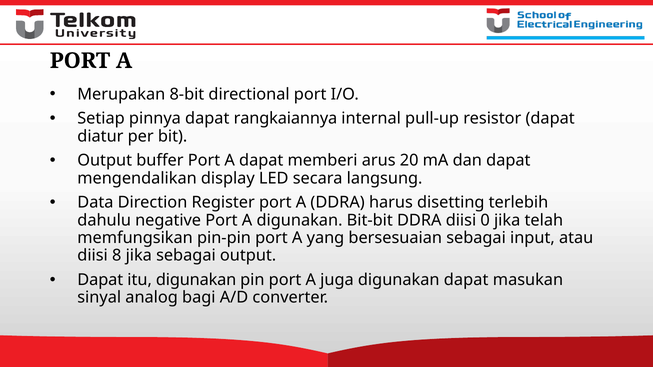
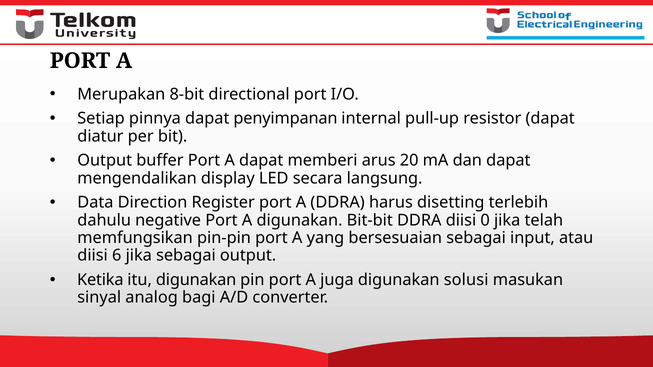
rangkaiannya: rangkaiannya -> penyimpanan (285, 119)
8: 8 -> 6 (117, 256)
Dapat: Dapat -> Ketika (100, 280)
digunakan dapat: dapat -> solusi (466, 280)
